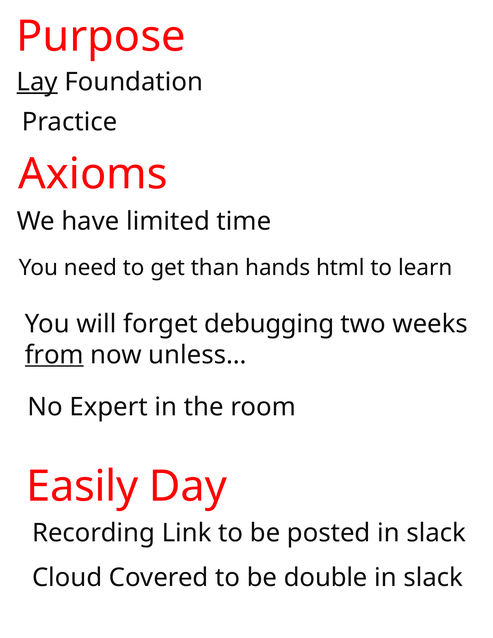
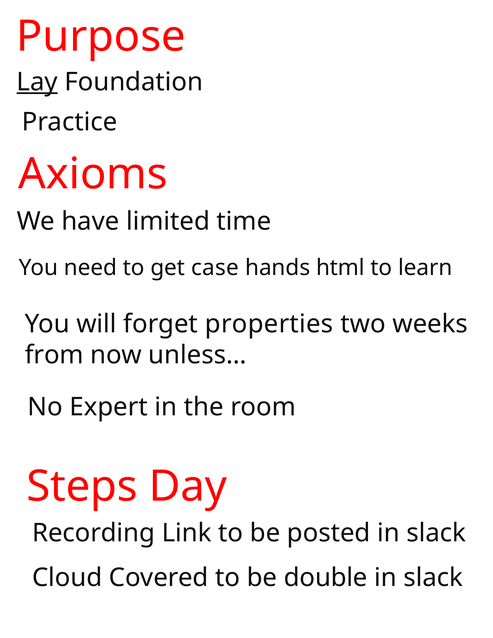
than: than -> case (215, 268)
debugging: debugging -> properties (269, 324)
from underline: present -> none (54, 355)
Easily: Easily -> Steps (82, 486)
